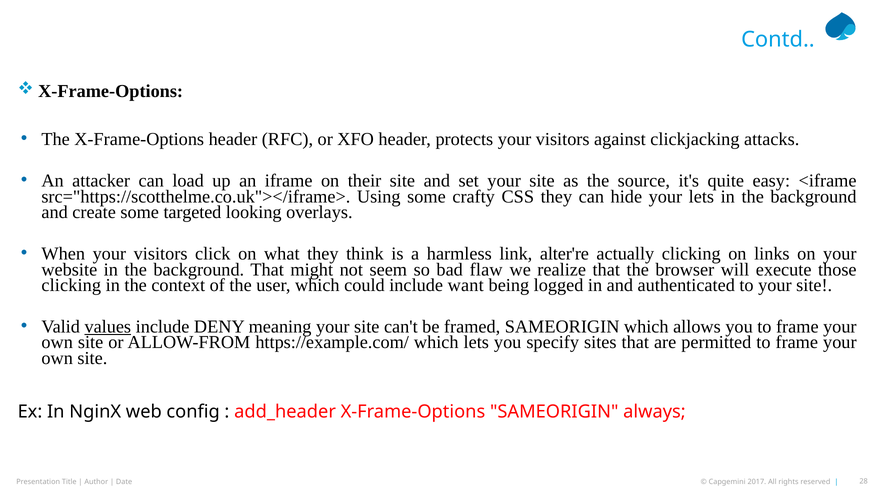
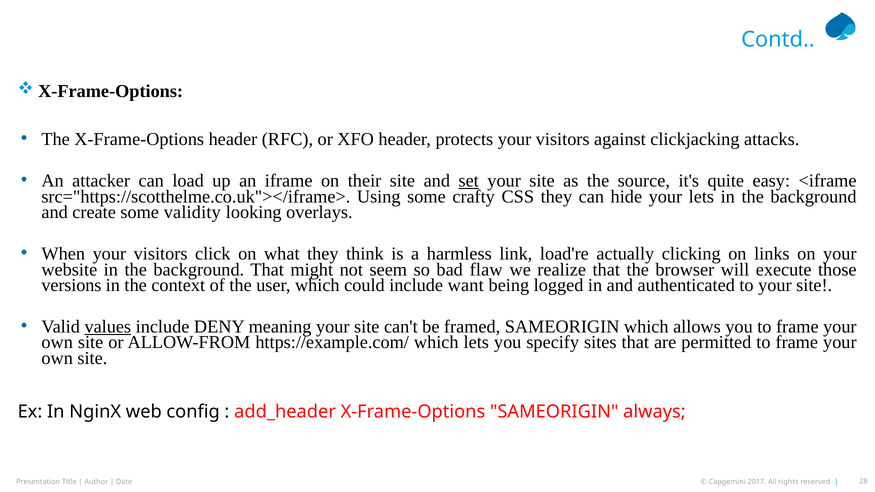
set underline: none -> present (469, 181)
targeted: targeted -> validity (192, 212)
alter're: alter're -> load're (564, 254)
clicking: clicking -> versions (71, 285)
